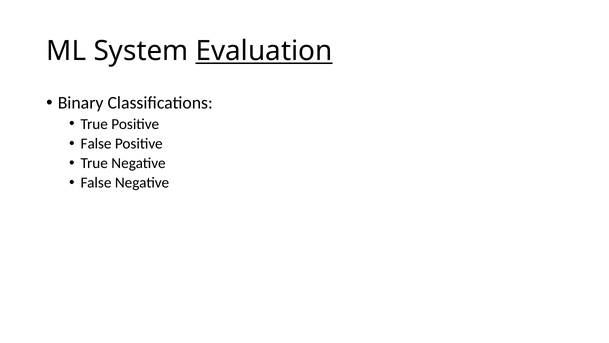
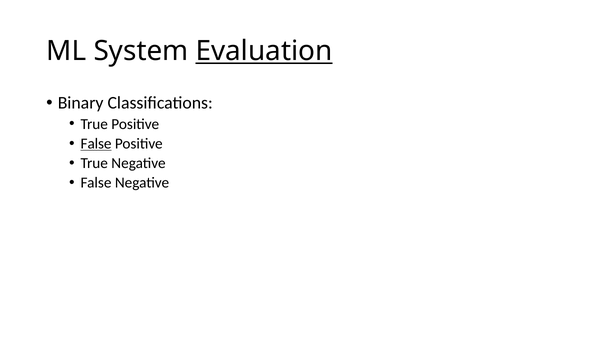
False underline: none -> present (96, 143)
